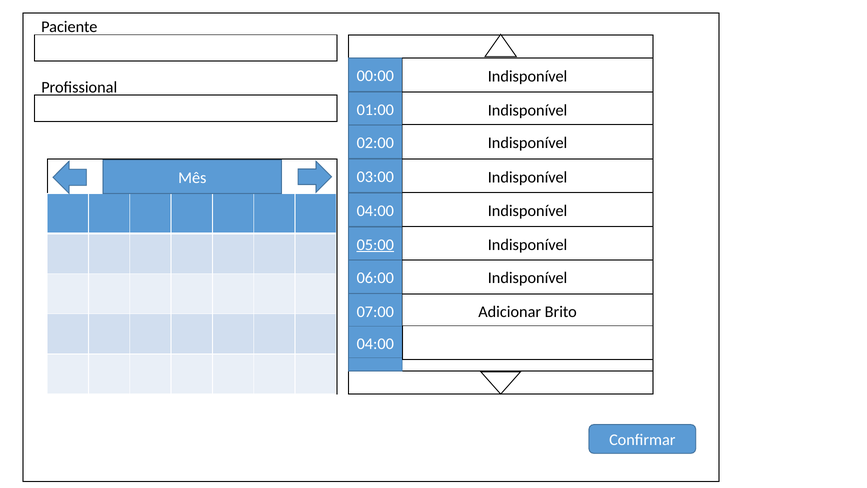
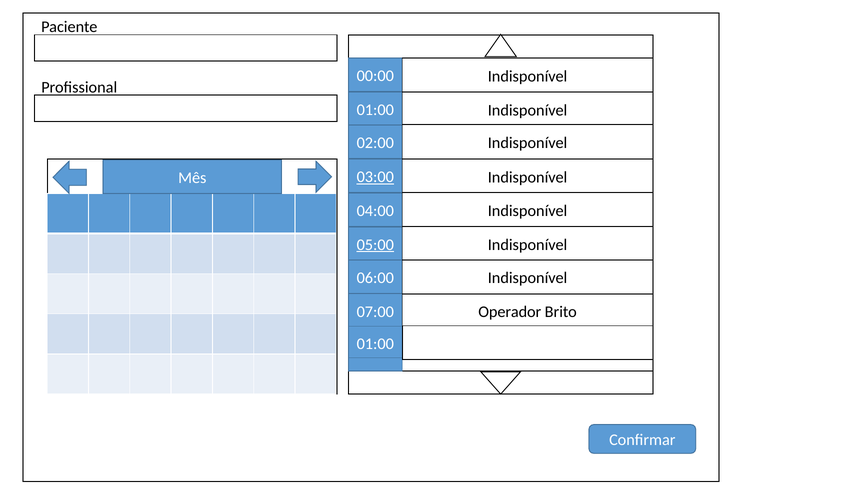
03:00 underline: none -> present (375, 177)
Adicionar: Adicionar -> Operador (510, 312)
04:00: 04:00 -> 01:00 (375, 344)
